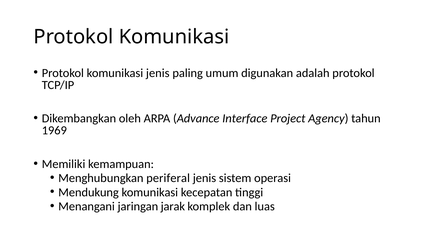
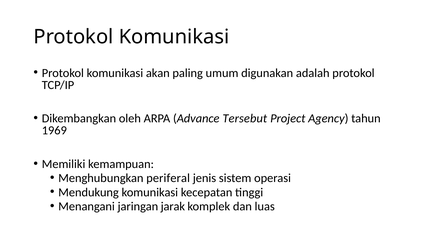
komunikasi jenis: jenis -> akan (158, 73)
Interface: Interface -> Tersebut (245, 119)
